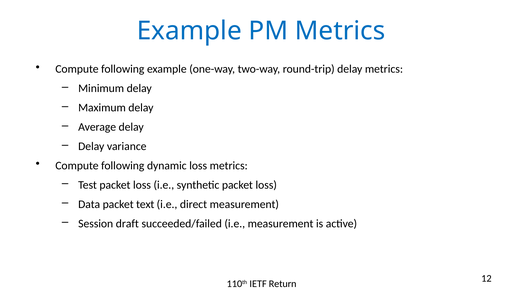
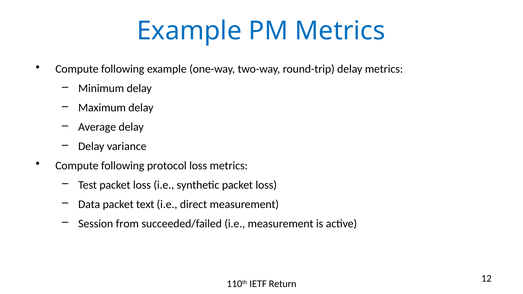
dynamic: dynamic -> protocol (167, 166)
draft: draft -> from (127, 224)
